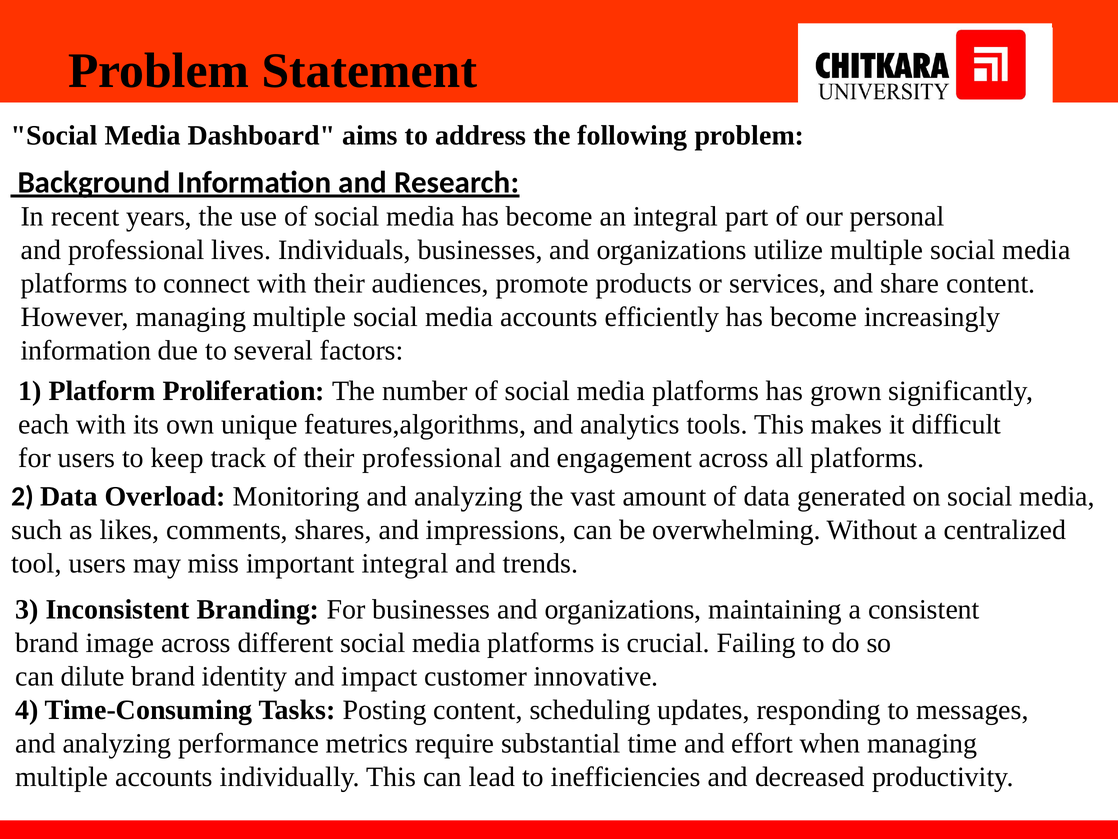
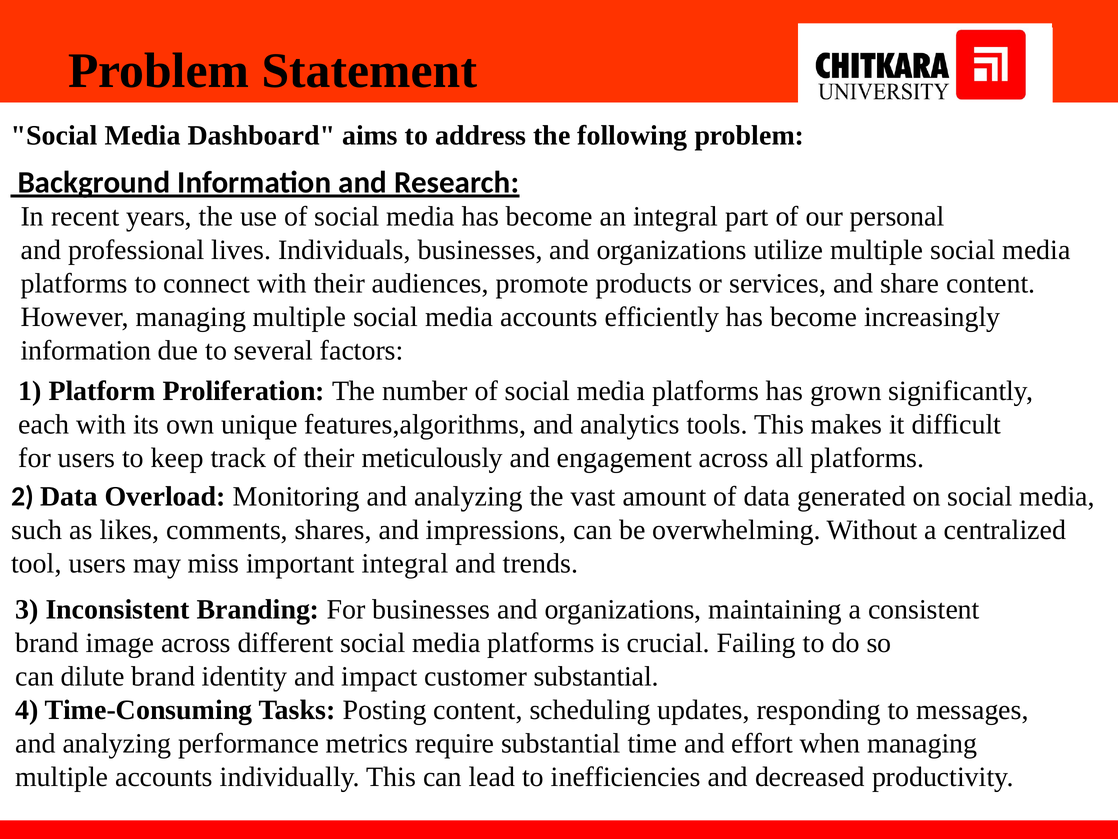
their professional: professional -> meticulously (432, 458)
customer innovative: innovative -> substantial (596, 676)
